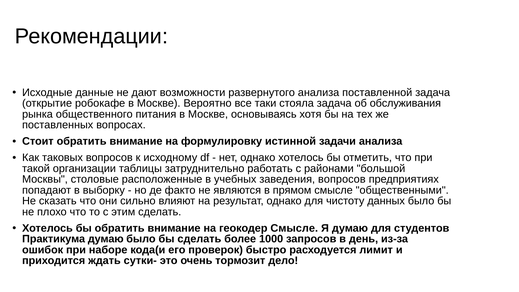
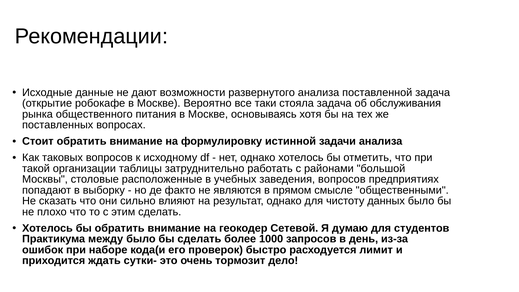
геокодер Смысле: Смысле -> Сетевой (294, 228)
Практикума думаю: думаю -> между (106, 239)
